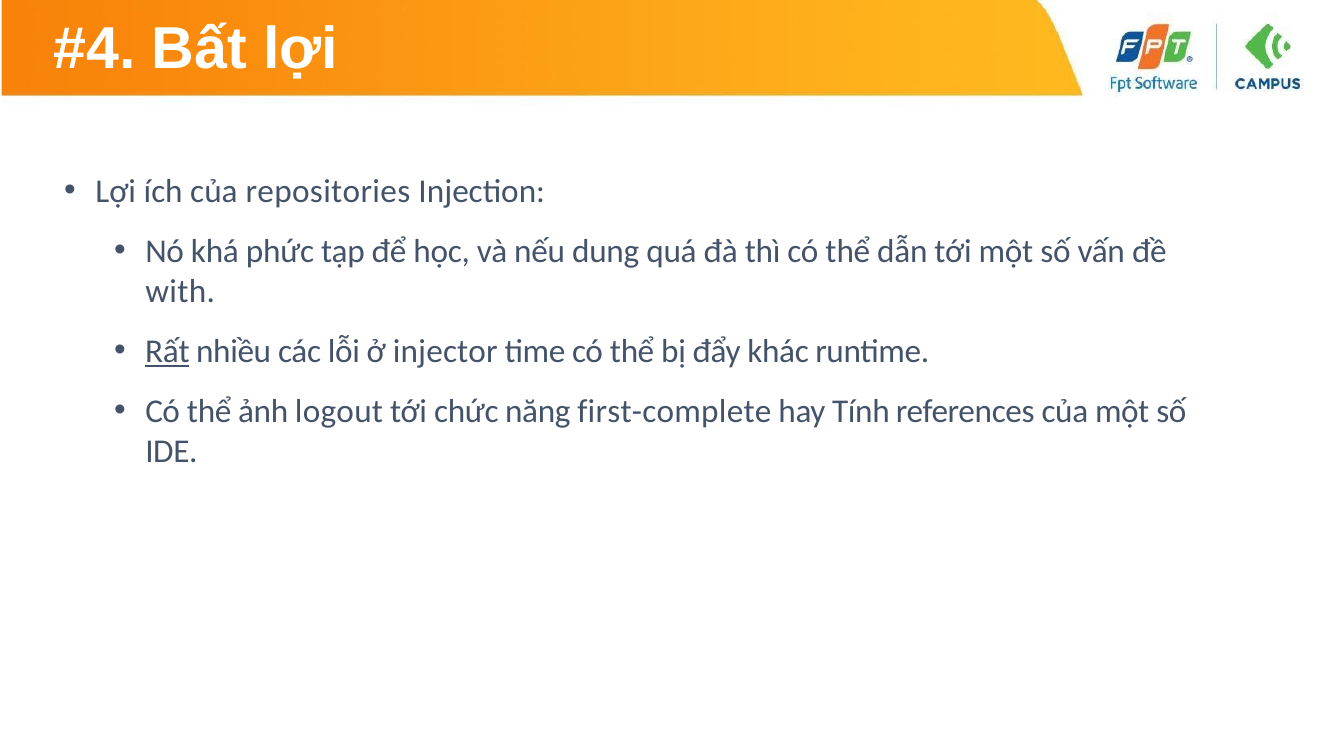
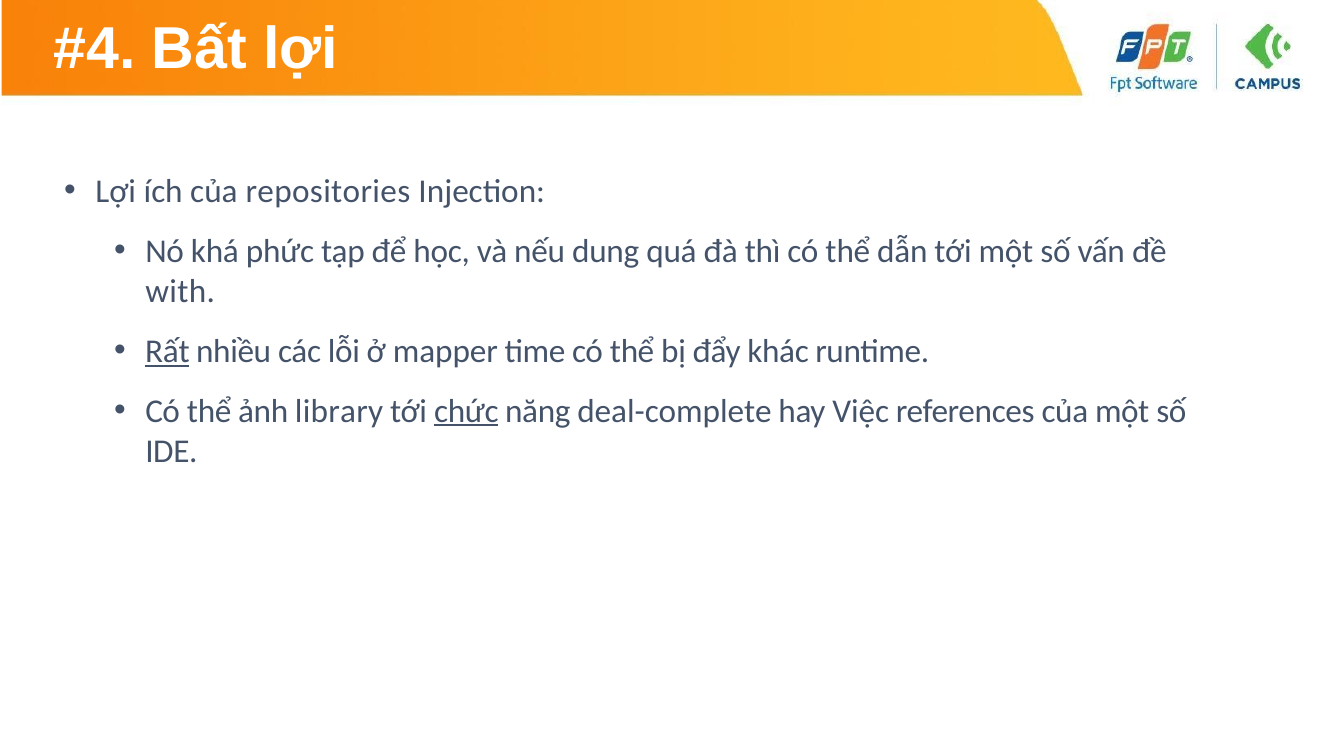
injector: injector -> mapper (445, 351)
logout: logout -> library (339, 411)
chức underline: none -> present (466, 411)
first-complete: first-complete -> deal-complete (675, 411)
Tính: Tính -> Việc (861, 411)
